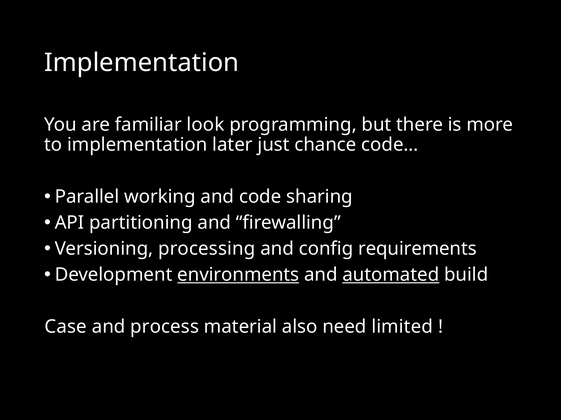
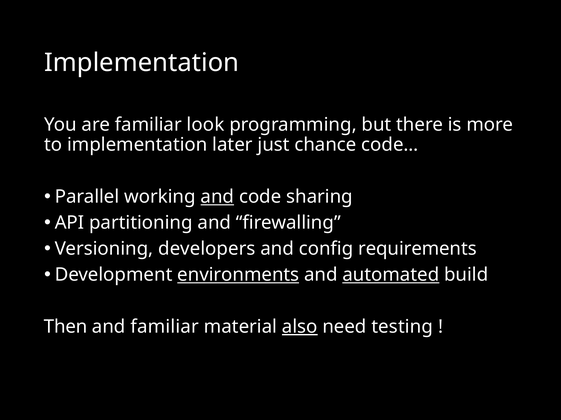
and underline: none -> present (217, 197)
processing: processing -> developers (207, 249)
Case: Case -> Then (66, 327)
and process: process -> familiar (165, 327)
also underline: none -> present (300, 327)
limited: limited -> testing (402, 327)
